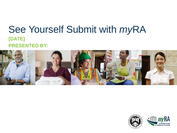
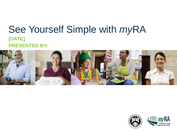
Submit: Submit -> Simple (81, 29)
